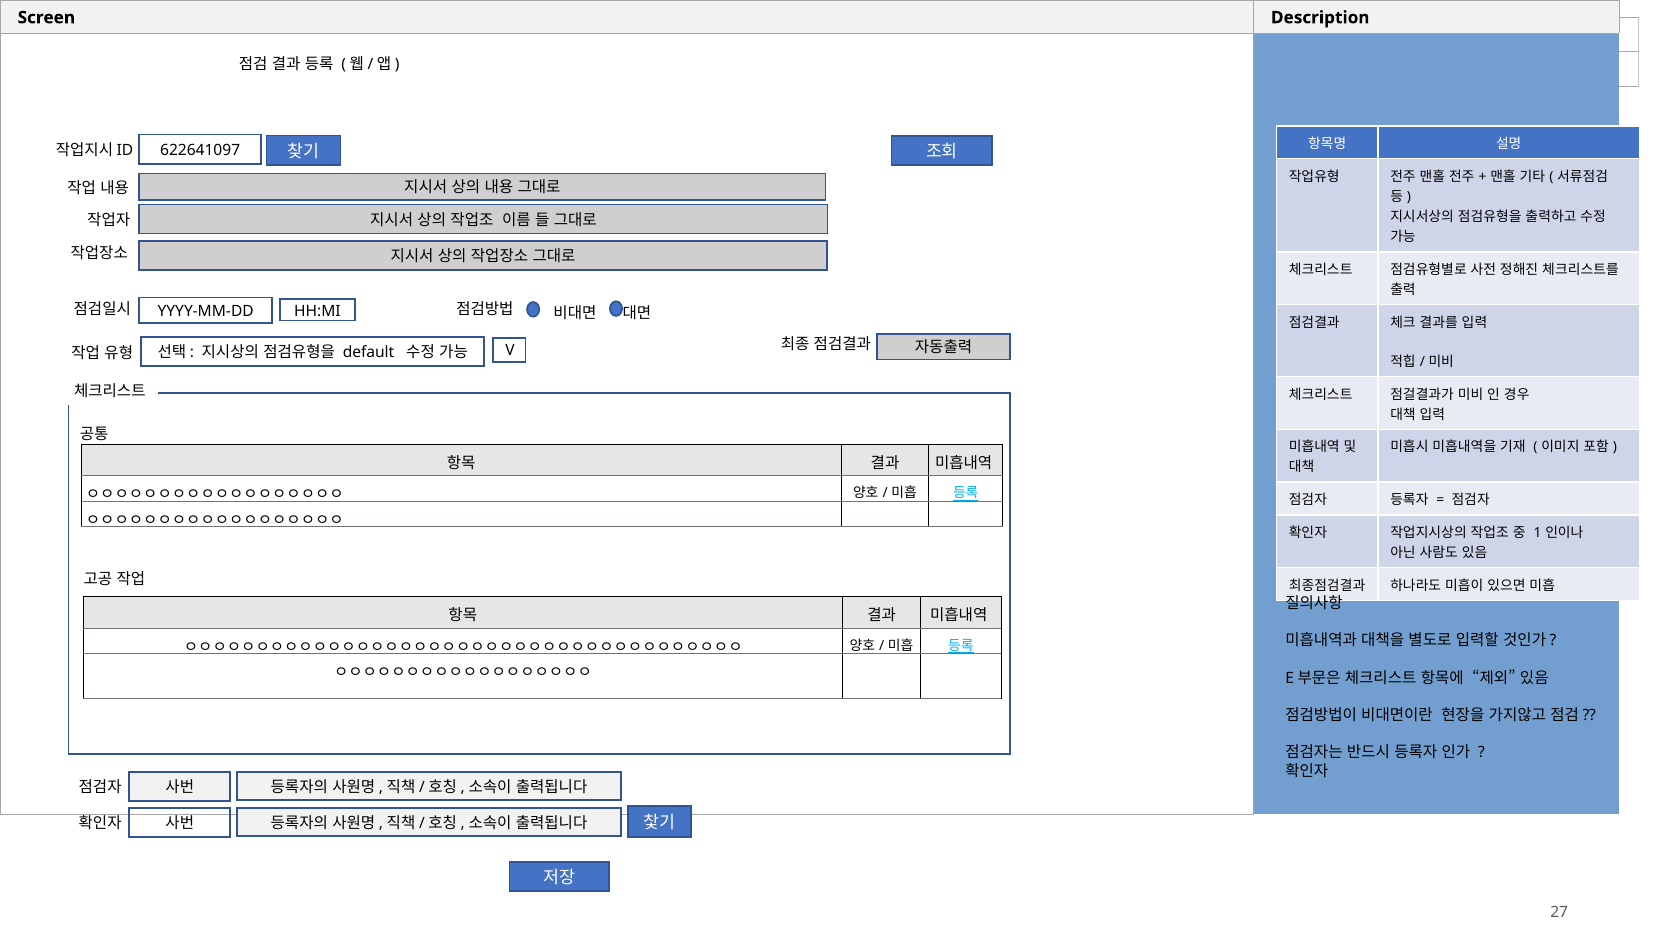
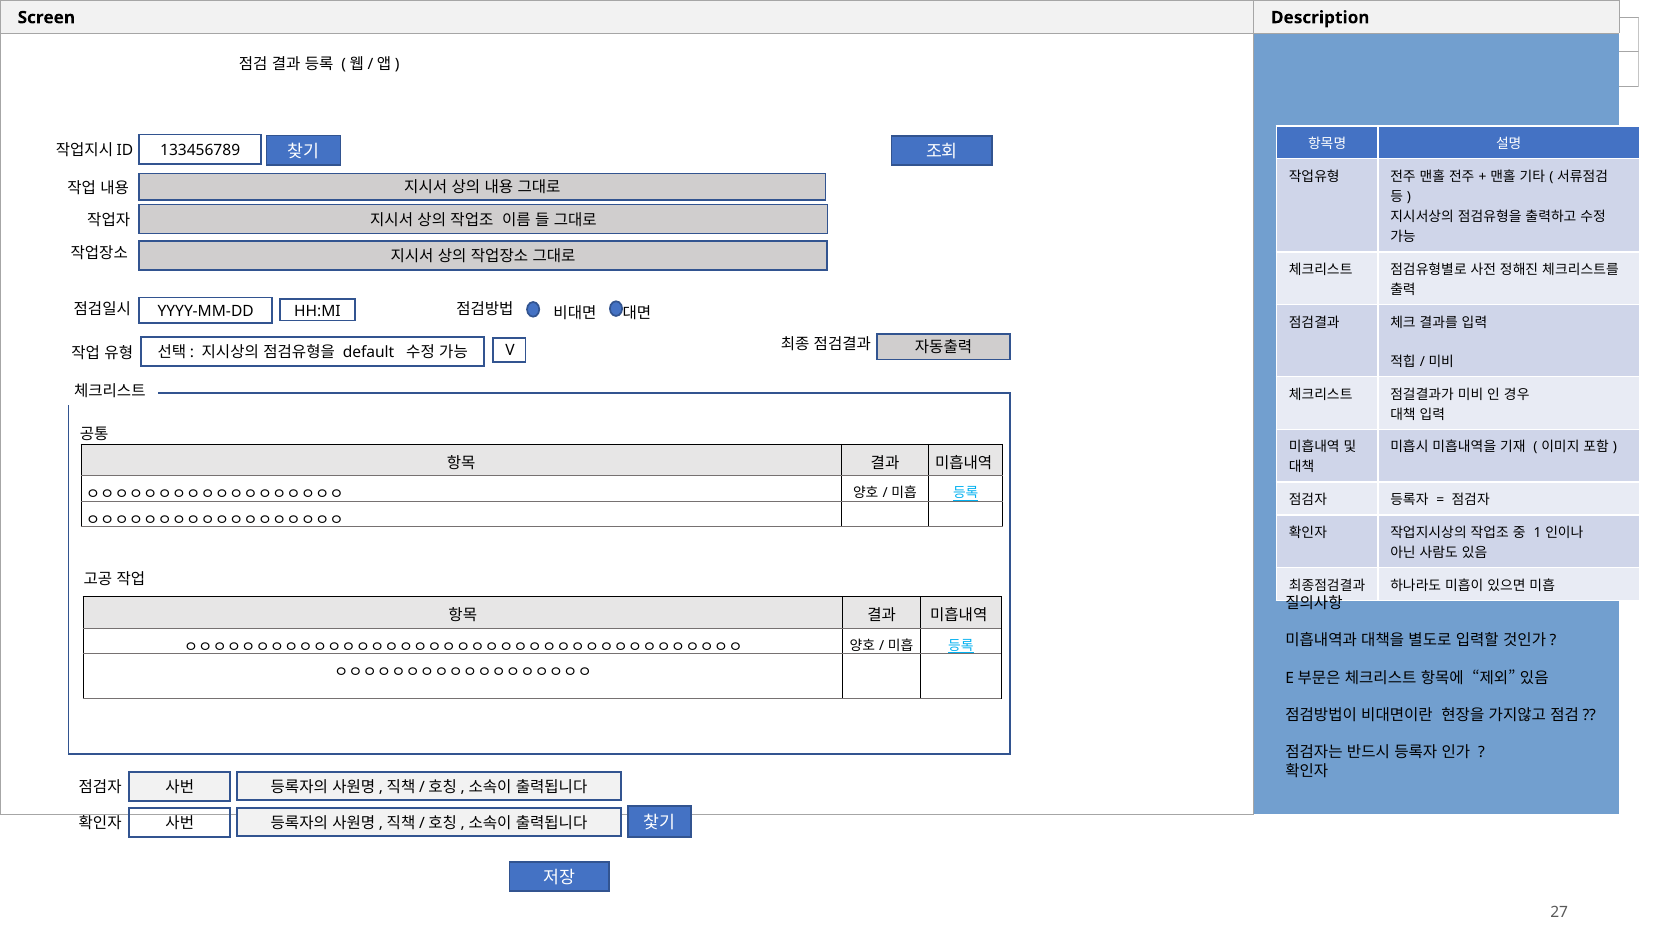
622641097: 622641097 -> 133456789 (200, 150)
